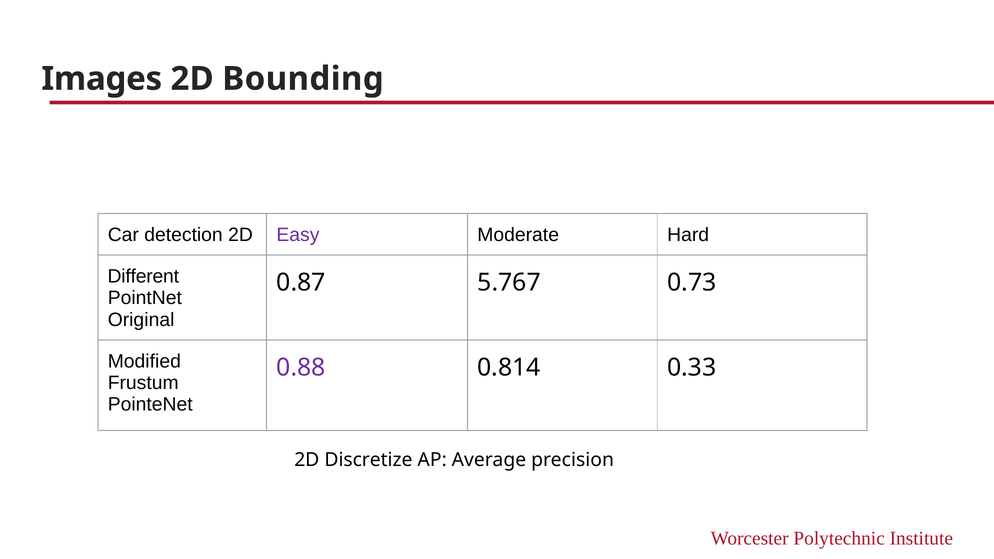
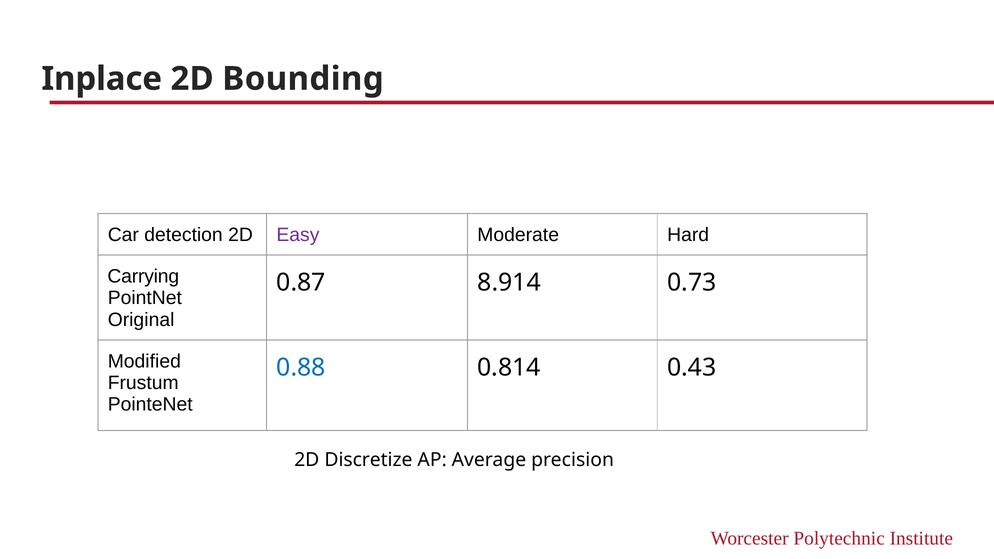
Images: Images -> Inplace (102, 79)
Different: Different -> Carrying (143, 276)
5.767: 5.767 -> 8.914 (509, 283)
0.88 colour: purple -> blue (301, 368)
0.33: 0.33 -> 0.43 (692, 368)
